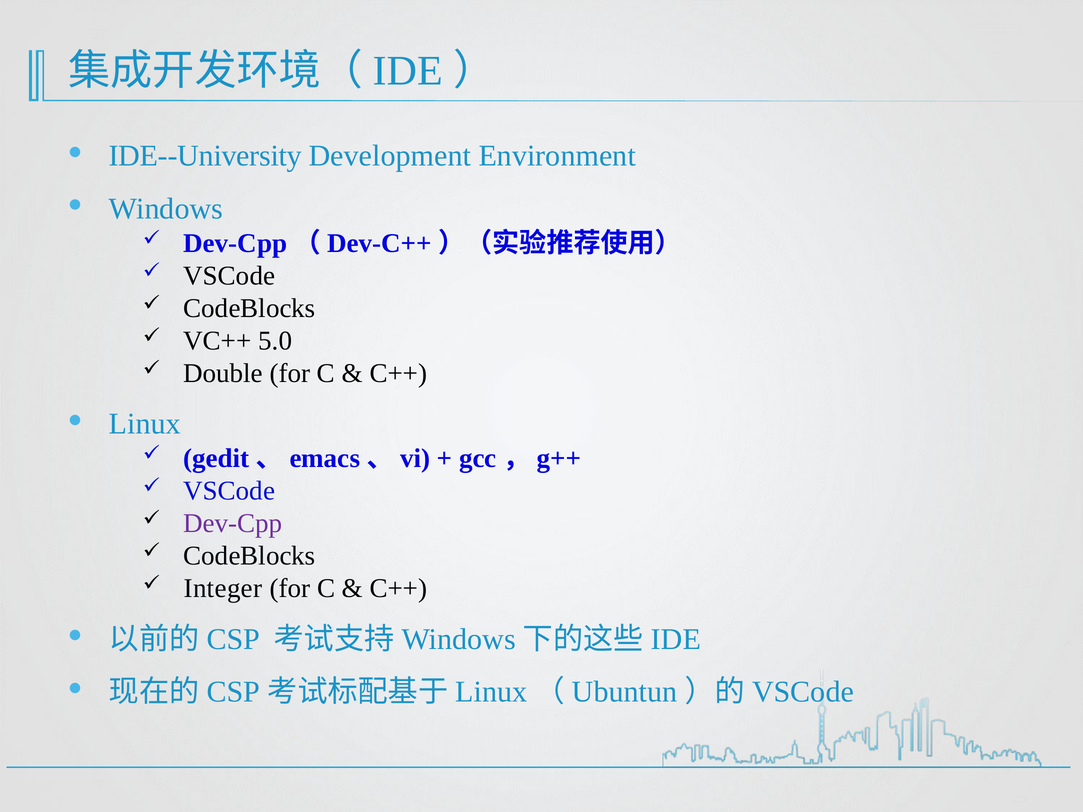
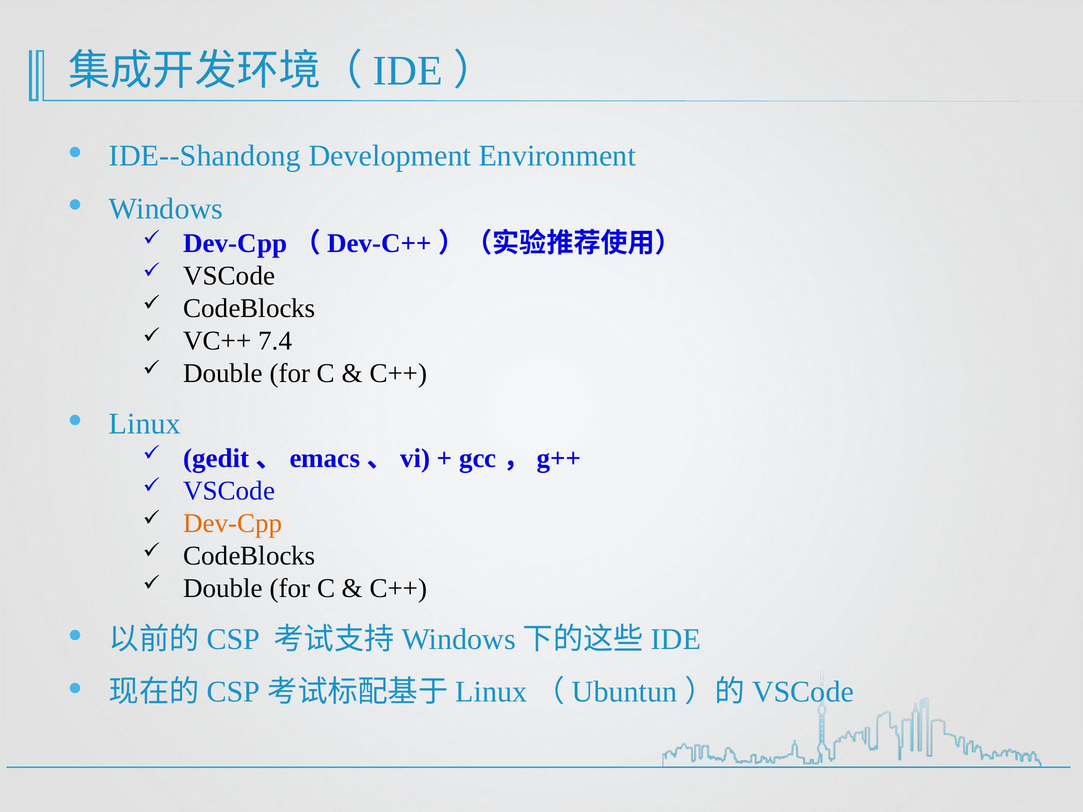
IDE--University: IDE--University -> IDE--Shandong (205, 156)
5.0: 5.0 -> 7.4 (275, 341)
Dev-Cpp colour: purple -> orange (233, 524)
Integer: Integer -> Double (223, 589)
